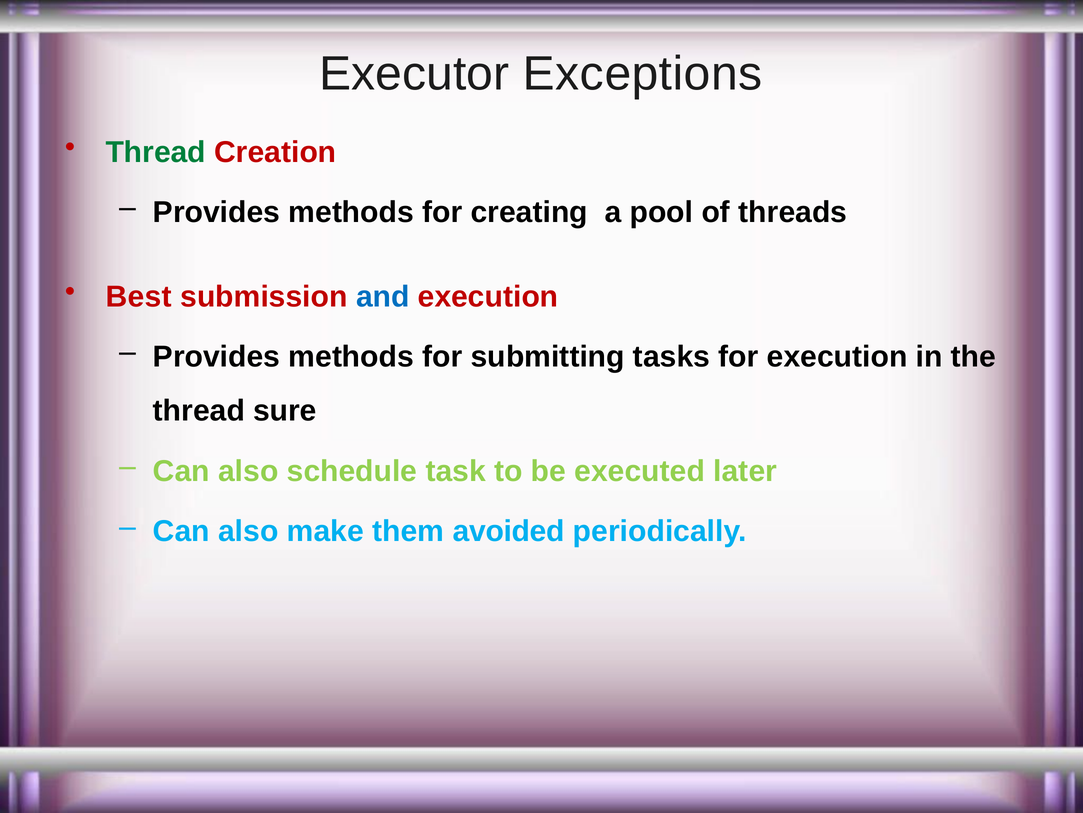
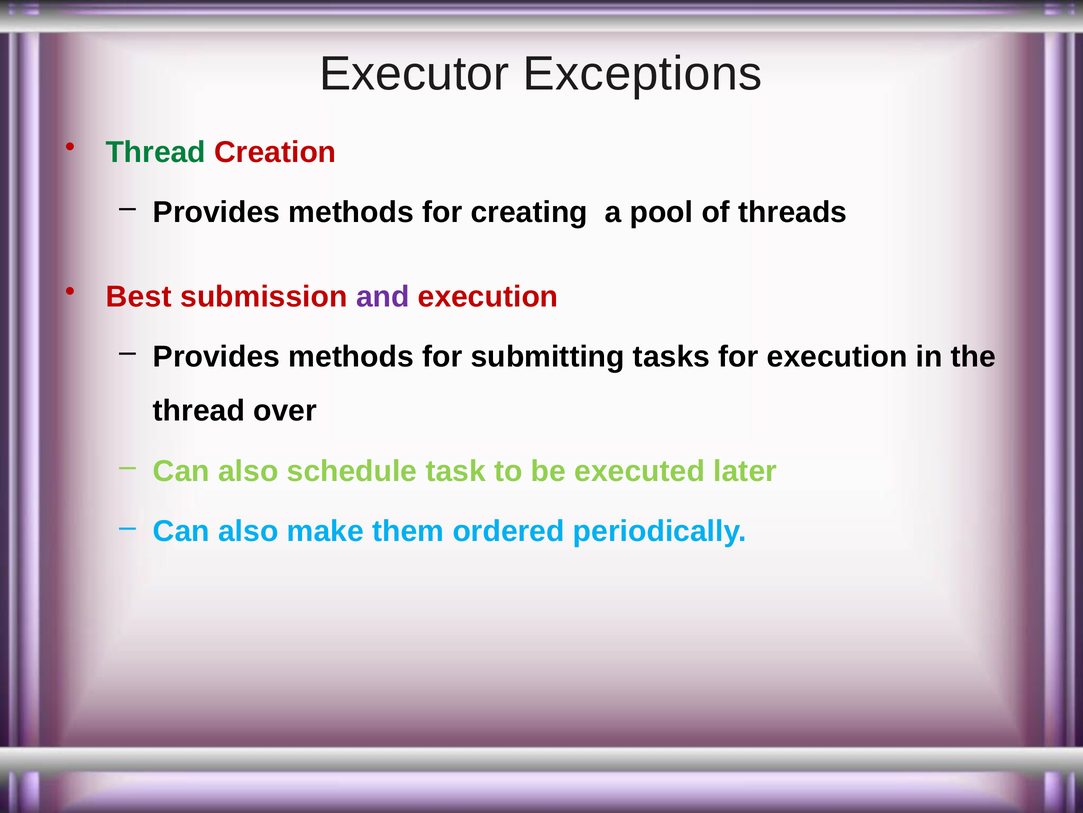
and colour: blue -> purple (383, 296)
sure: sure -> over (285, 411)
avoided: avoided -> ordered (509, 531)
